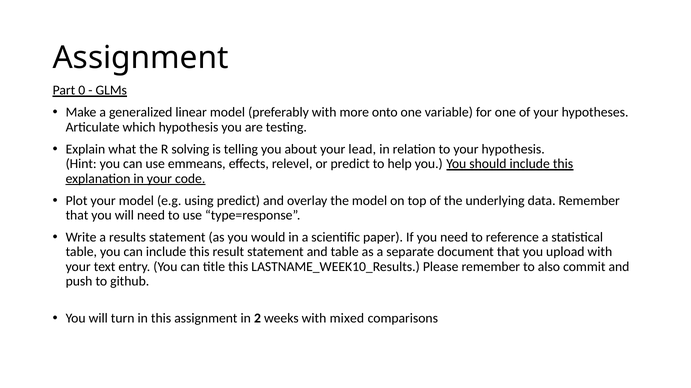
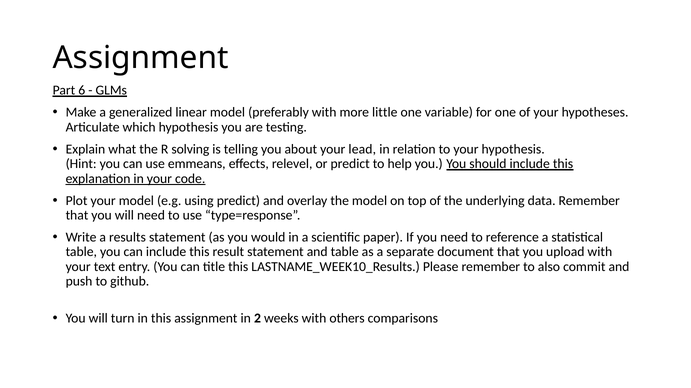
0: 0 -> 6 (82, 91)
onto: onto -> little (385, 113)
mixed: mixed -> others (347, 319)
